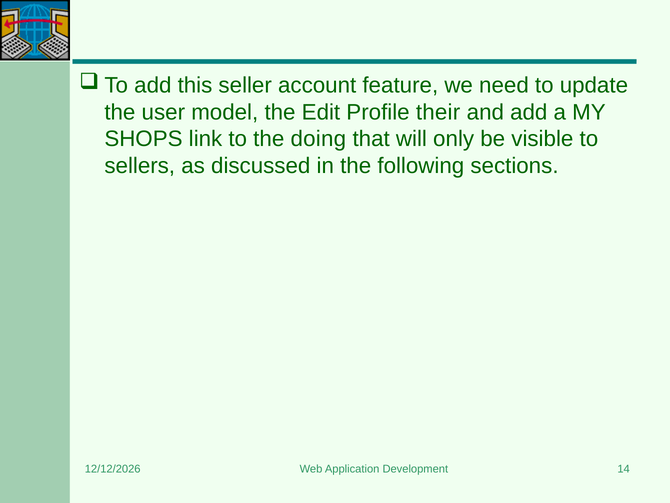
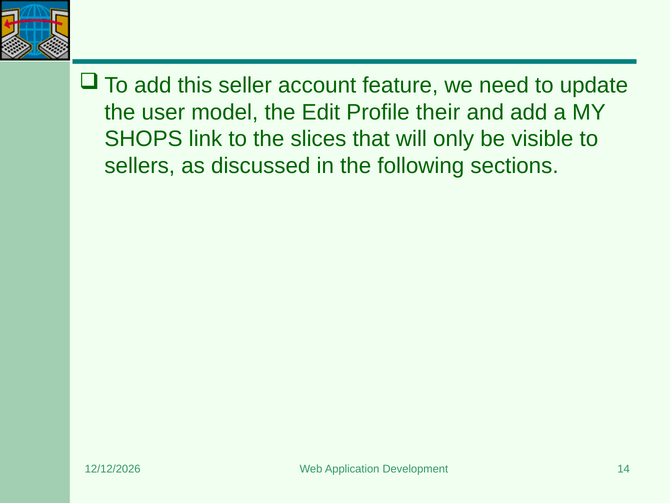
doing: doing -> slices (318, 139)
